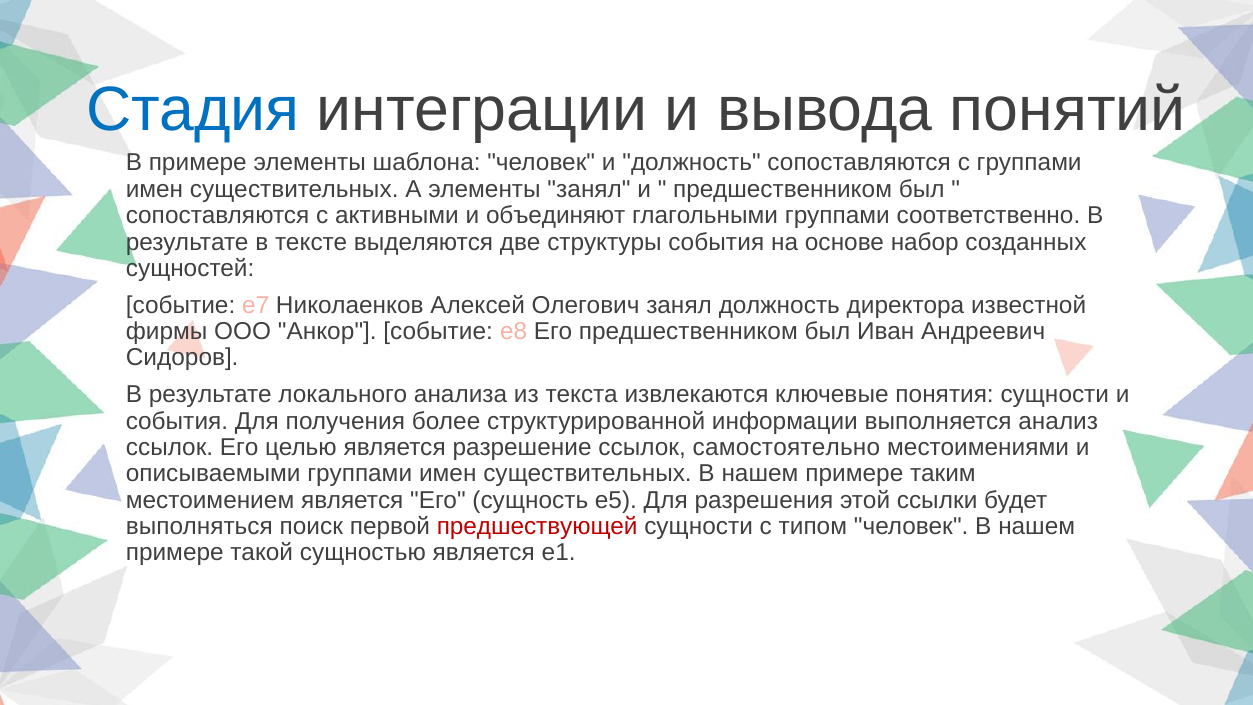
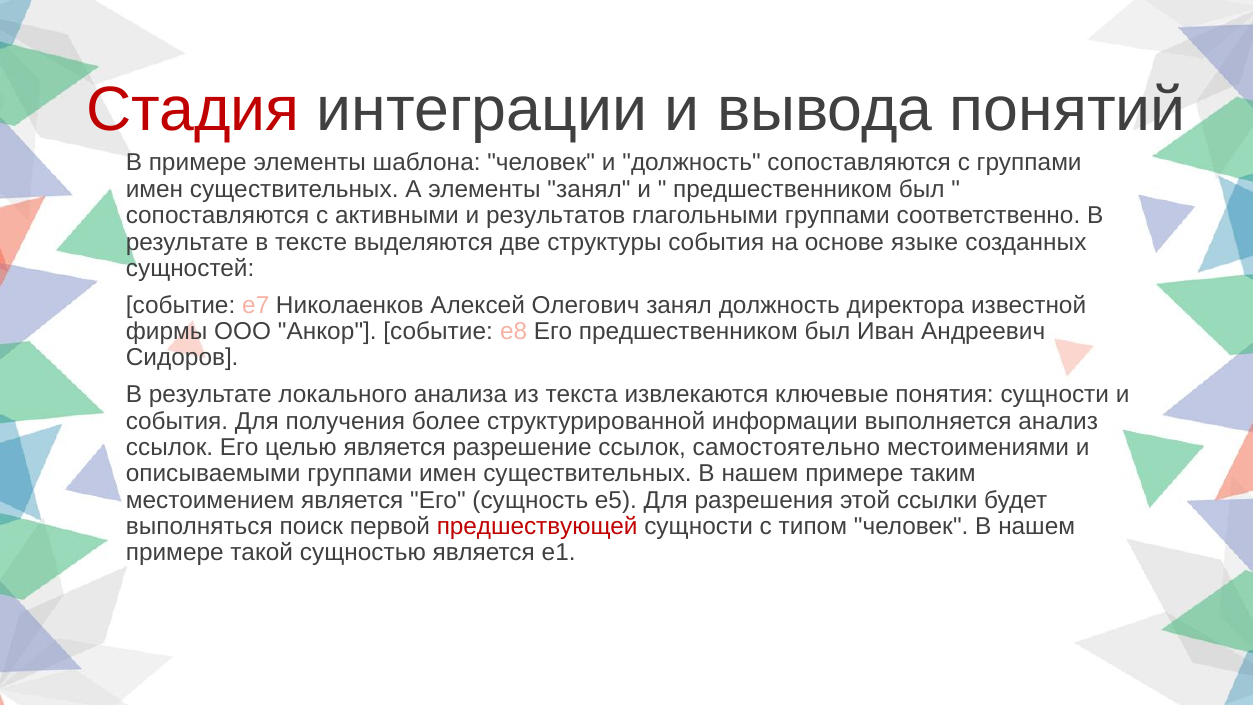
Стадия colour: blue -> red (193, 110)
объединяют: объединяют -> результатов (556, 216)
набор: набор -> языке (925, 242)
